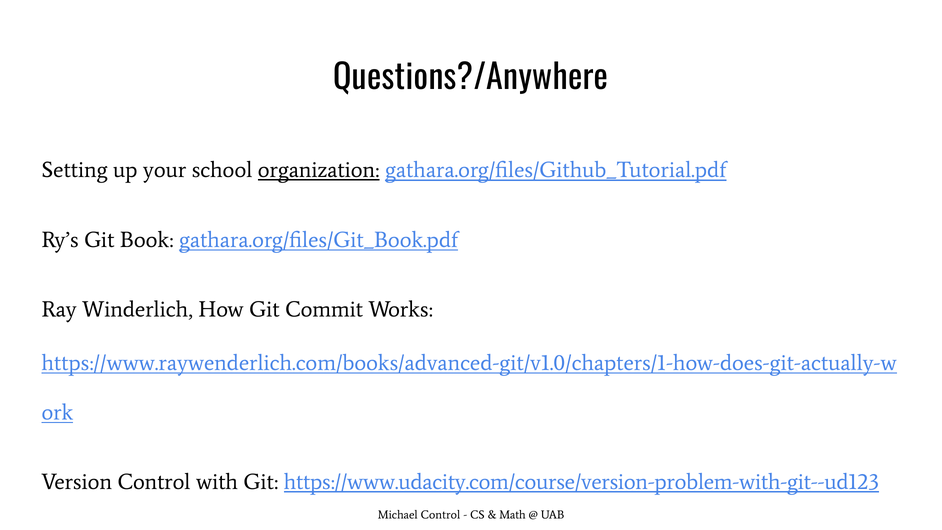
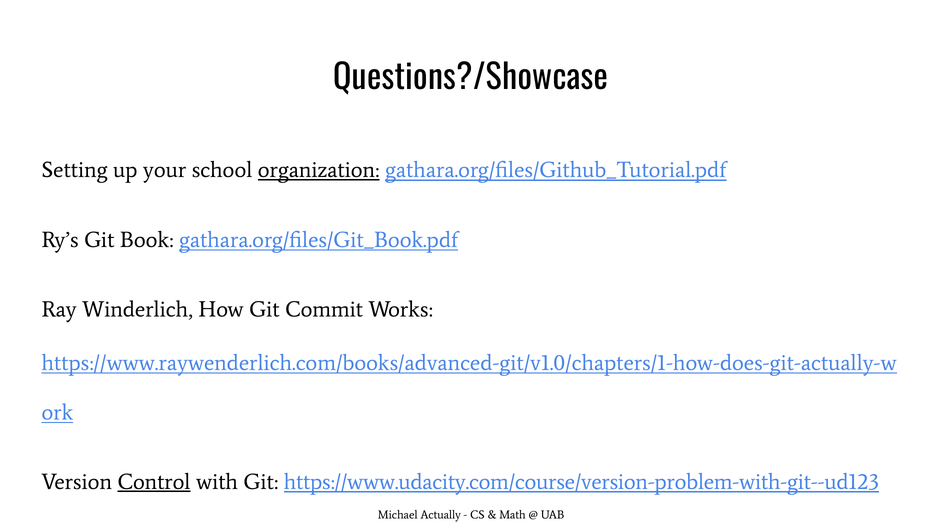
Questions?/Anywhere: Questions?/Anywhere -> Questions?/Showcase (471, 78)
Control underline: none -> present (154, 482)
Michael Control: Control -> Actually (441, 515)
